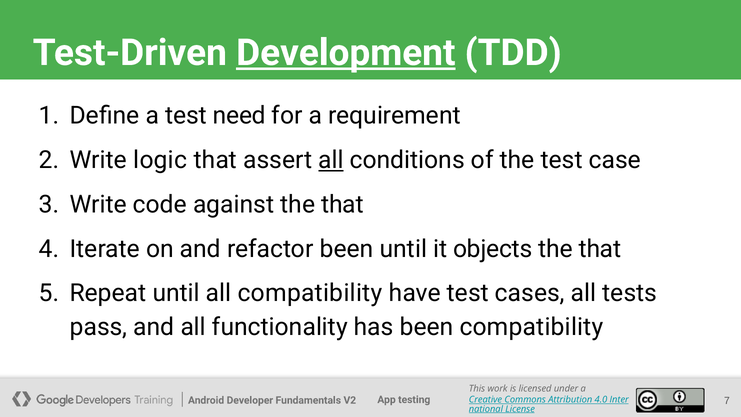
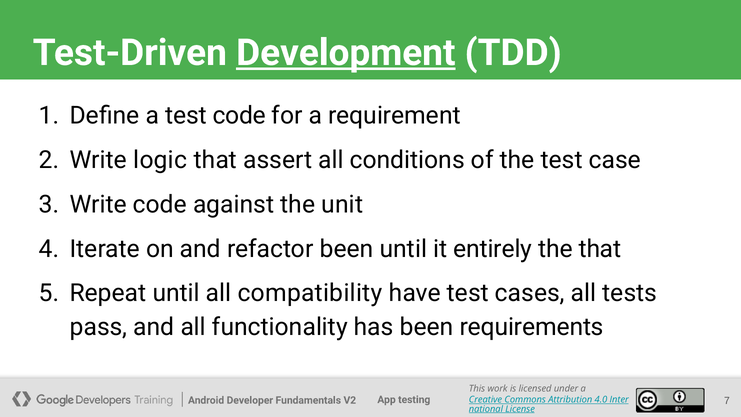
test need: need -> code (239, 116)
all underline: present -> none (331, 160)
against the that: that -> unit (342, 204)
objects: objects -> entirely (493, 249)
been compatibility: compatibility -> requirements (532, 327)
